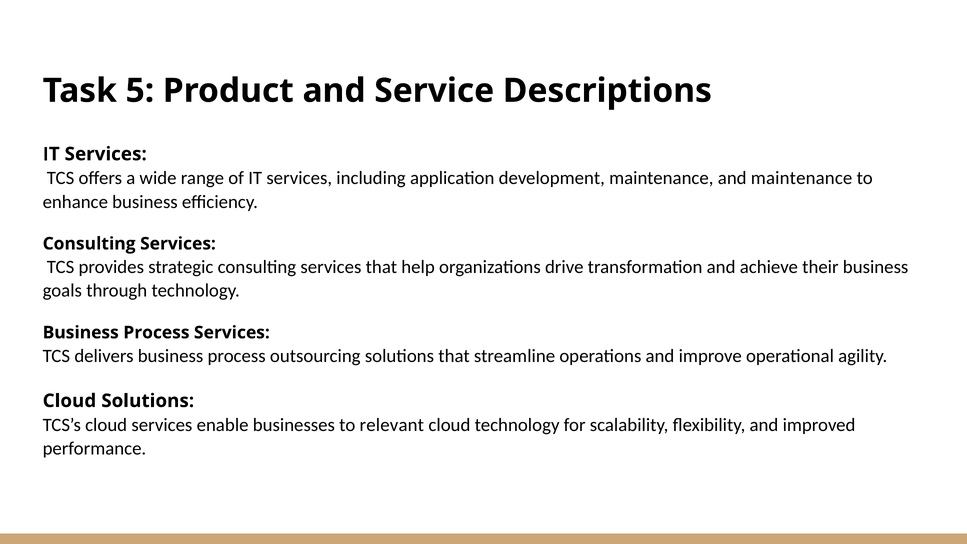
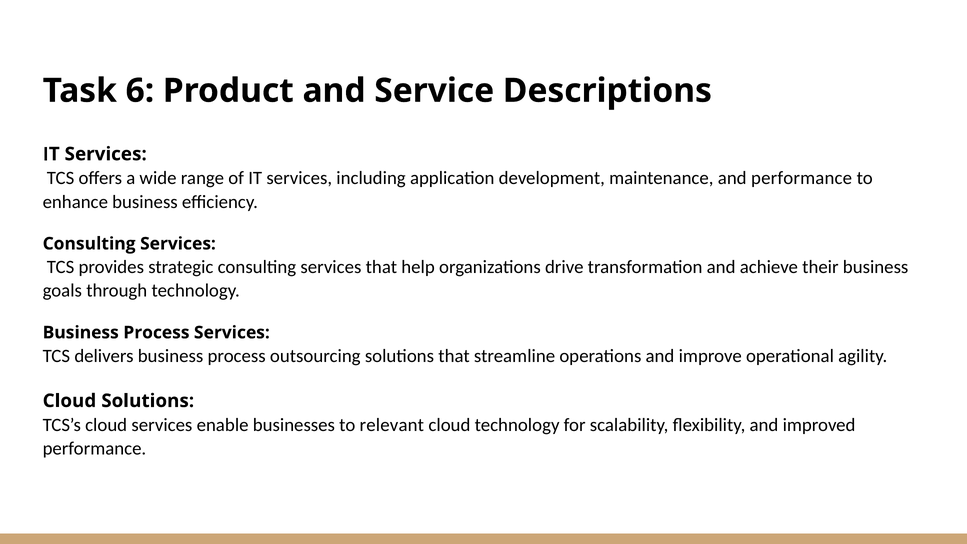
5: 5 -> 6 (140, 91)
and maintenance: maintenance -> performance (802, 178)
